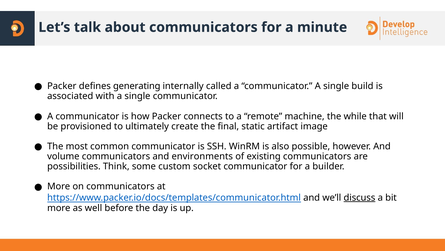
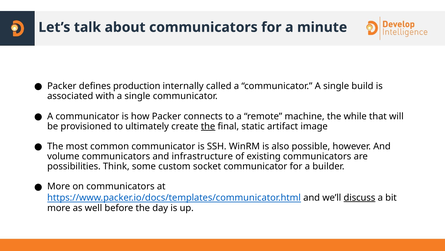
generating: generating -> production (137, 86)
the underline: none -> present (208, 126)
environments: environments -> infrastructure (202, 156)
